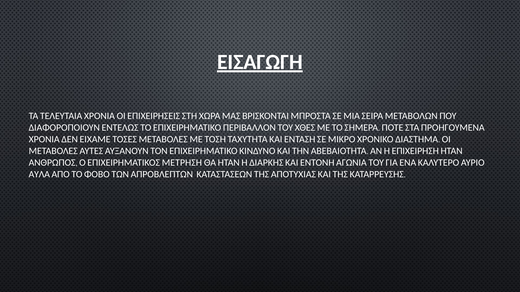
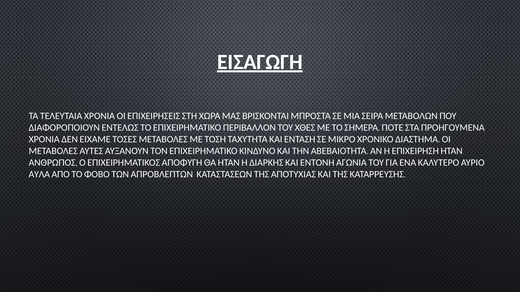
ΜΕΤΡΗΣΗ: ΜΕΤΡΗΣΗ -> ΑΠΟΦΥΓΗ (182, 163)
